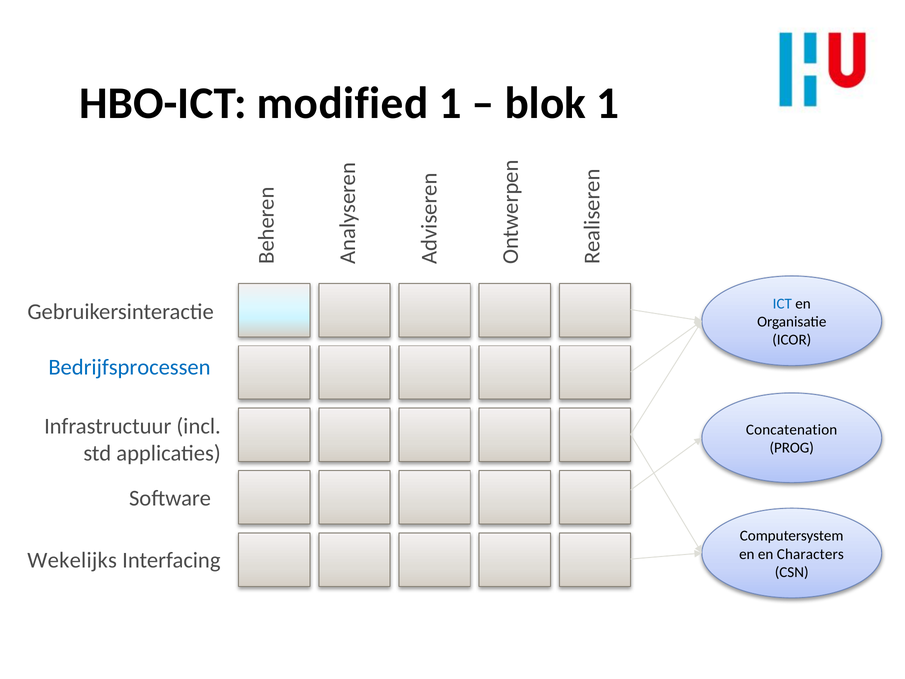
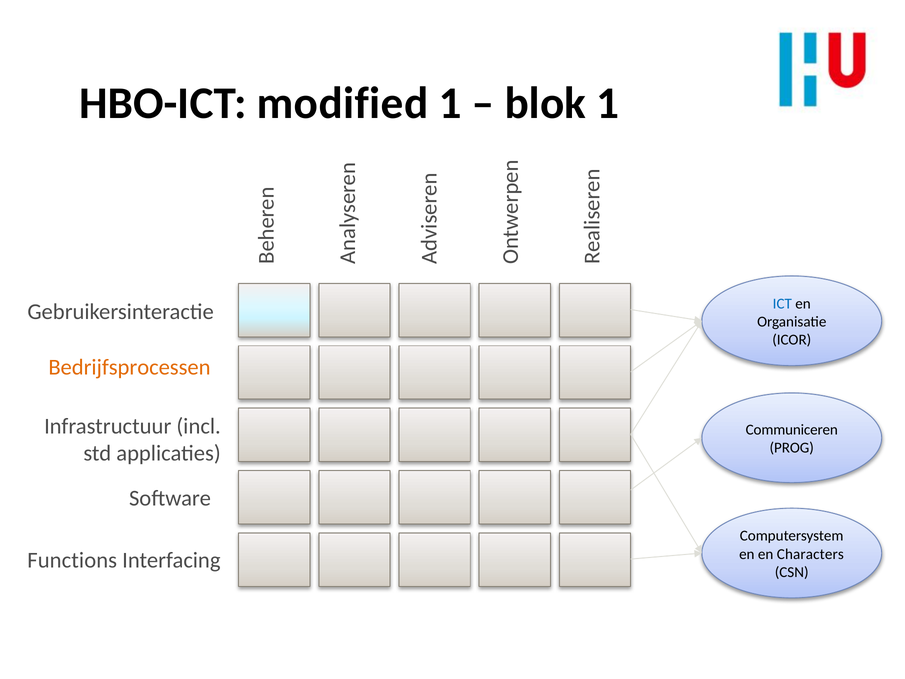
Bedrijfsprocessen colour: blue -> orange (129, 367)
Concatenation: Concatenation -> Communiceren (792, 430)
Wekelijks: Wekelijks -> Functions (72, 560)
